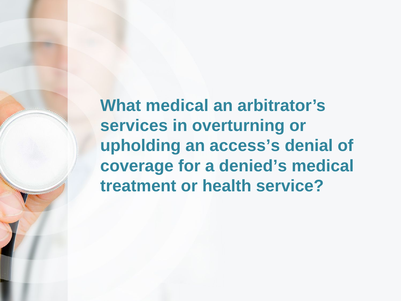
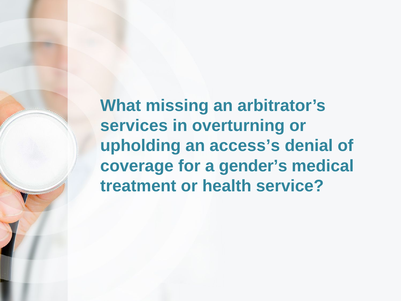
What medical: medical -> missing (177, 106)
denied’s: denied’s -> gender’s (253, 166)
